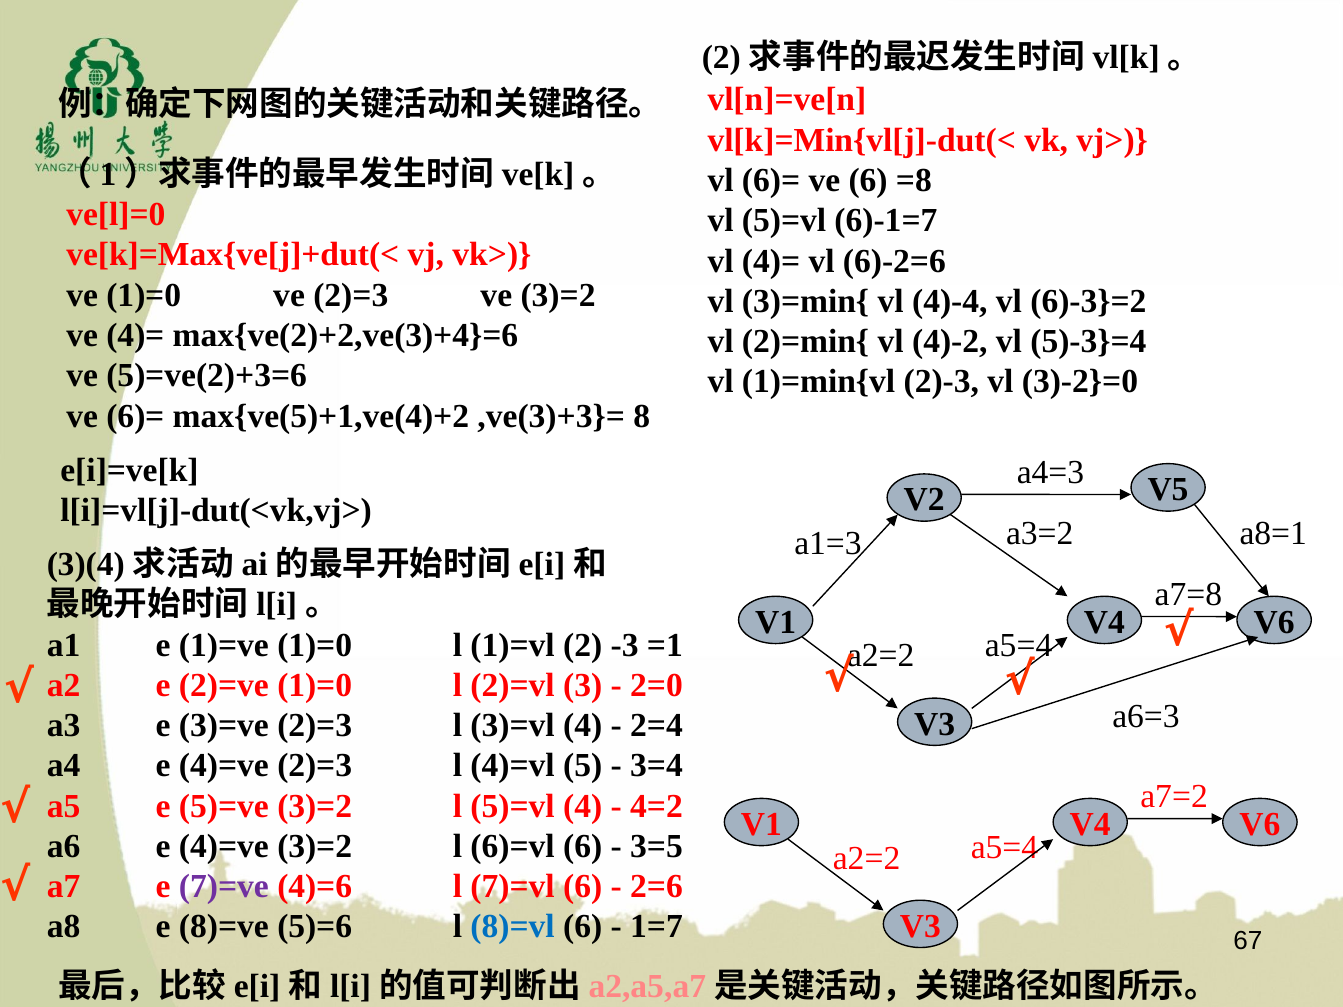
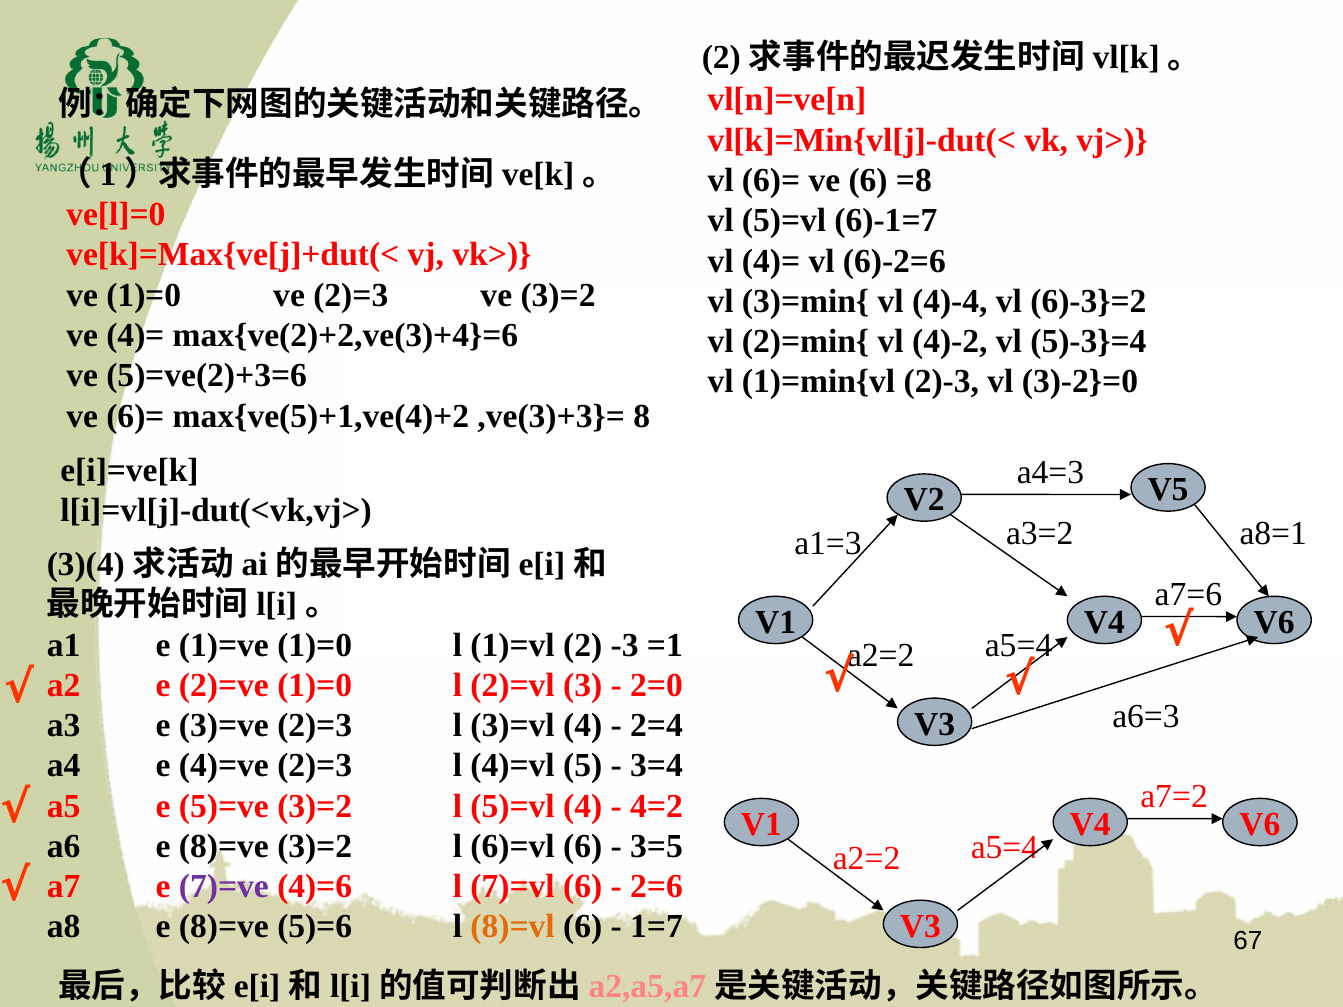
a7=8: a7=8 -> a7=6 (1188, 595)
a6 e 4)=ve: 4)=ve -> 8)=ve (224, 847)
8)=vl colour: blue -> orange (513, 927)
